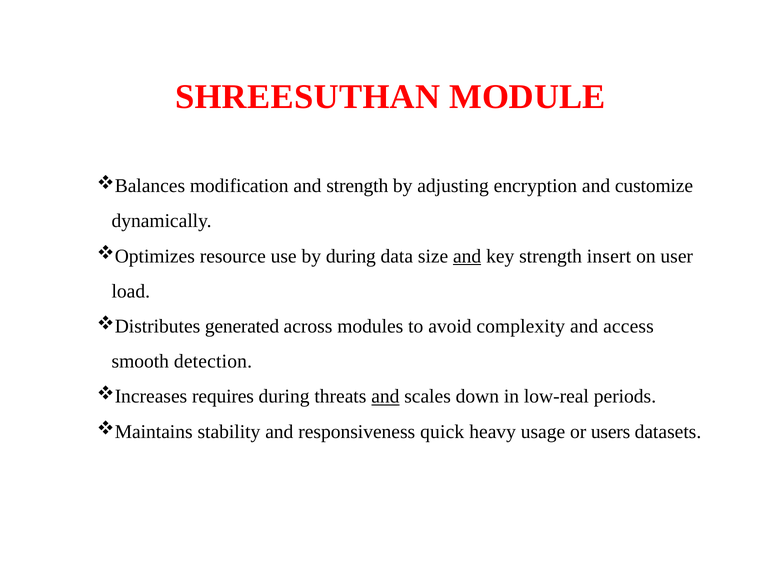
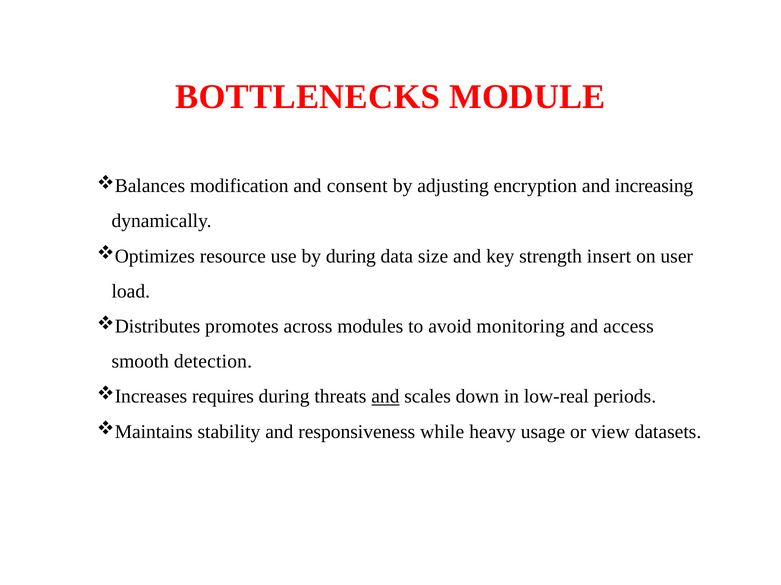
SHREESUTHAN: SHREESUTHAN -> BOTTLENECKS (308, 97)
and strength: strength -> consent (357, 186)
customize: customize -> increasing (654, 186)
and underline: present -> none (467, 256)
generated: generated -> promotes (242, 327)
complexity: complexity -> monitoring (521, 327)
quick: quick -> while (442, 432)
users: users -> view (610, 432)
